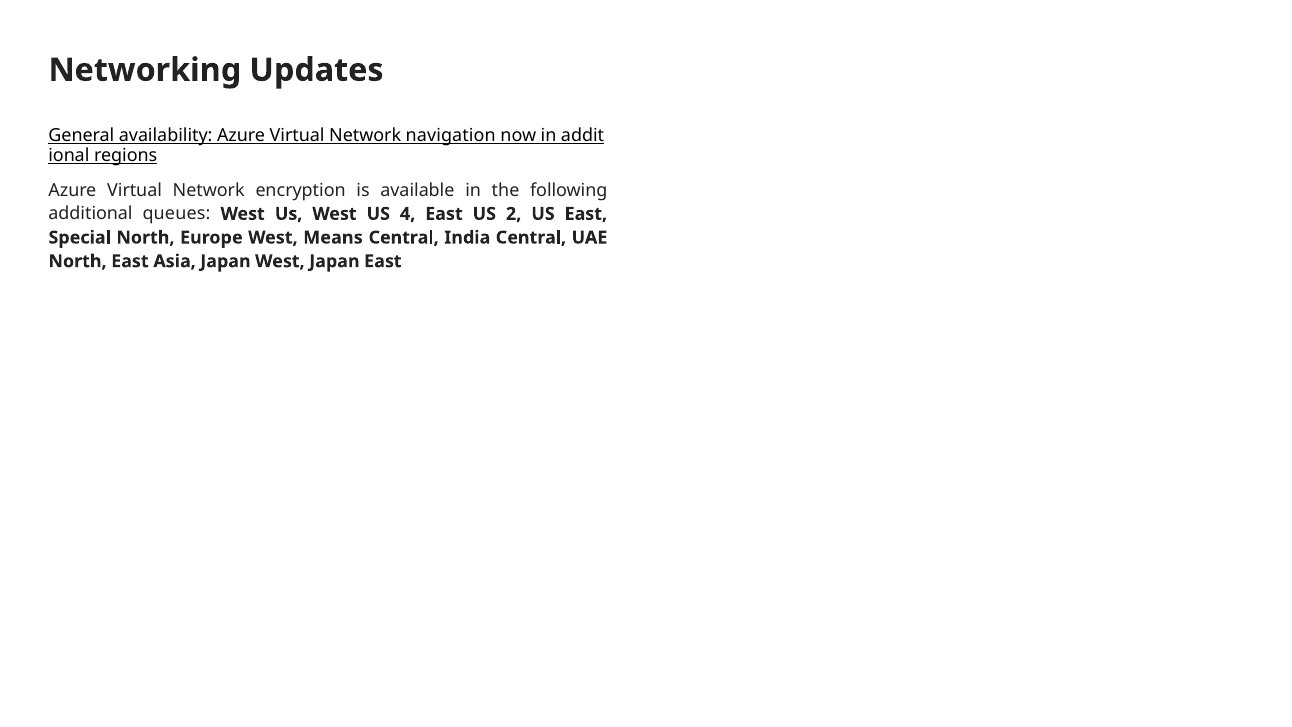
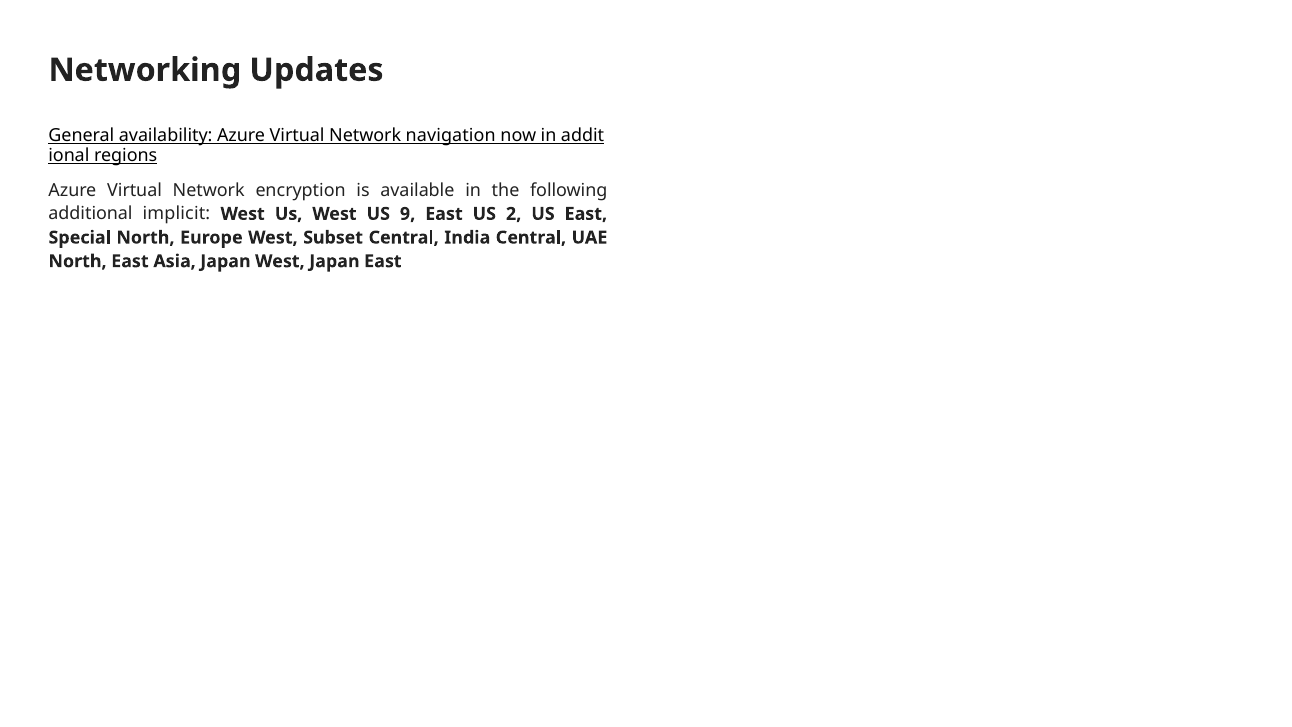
queues: queues -> implicit (176, 214)
4: 4 -> 9 (408, 214)
Means: Means -> Subset (333, 238)
